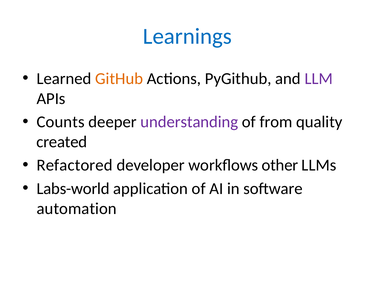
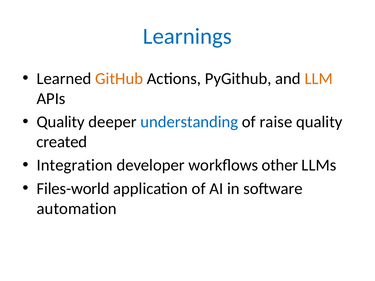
LLM colour: purple -> orange (319, 79)
Counts: Counts -> Quality (61, 122)
understanding colour: purple -> blue (189, 122)
from: from -> raise (276, 122)
Refactored: Refactored -> Integration (75, 165)
Labs-world: Labs-world -> Files-world (73, 189)
